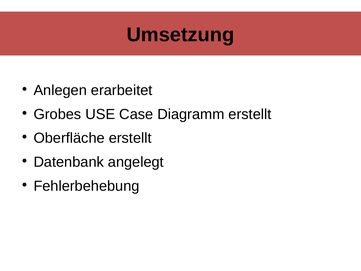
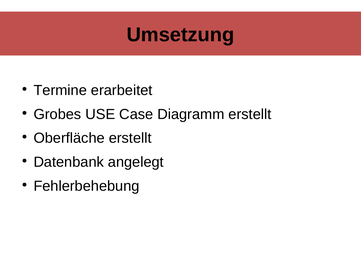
Anlegen: Anlegen -> Termine (60, 90)
